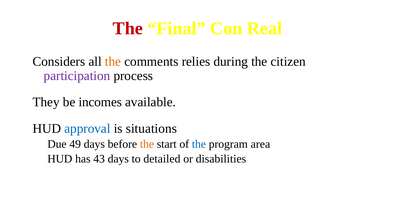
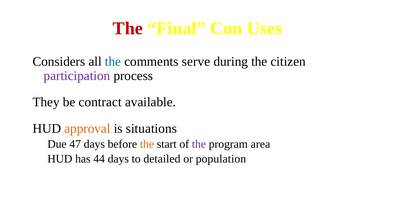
Real: Real -> Uses (264, 28)
the colour: orange -> blue (113, 62)
relies: relies -> serve (196, 62)
incomes: incomes -> contract (100, 102)
approval colour: blue -> orange (87, 129)
49: 49 -> 47 (75, 144)
the colour: blue -> purple (199, 144)
43: 43 -> 44 (99, 159)
disabilities: disabilities -> population (221, 159)
